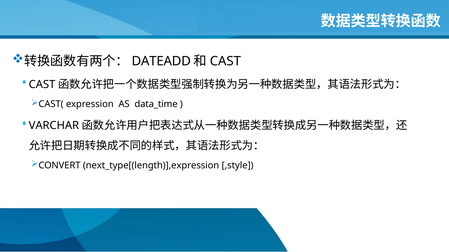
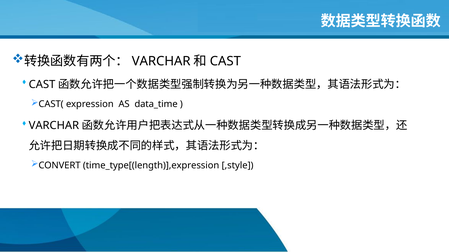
DATEADD: DATEADD -> VARCHAR (161, 61)
next_type[(length)],expression: next_type[(length)],expression -> time_type[(length)],expression (151, 166)
